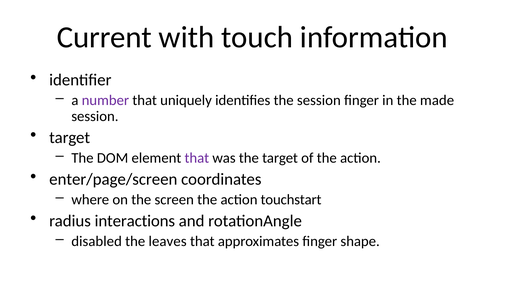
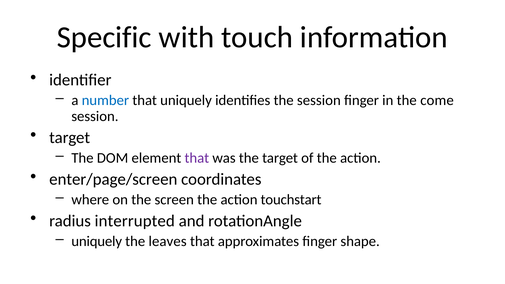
Current: Current -> Specific (104, 37)
number colour: purple -> blue (105, 100)
made: made -> come (437, 100)
interactions: interactions -> interrupted (135, 221)
disabled: disabled -> uniquely (97, 241)
